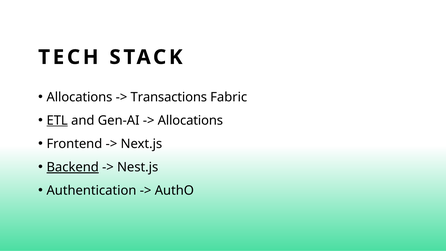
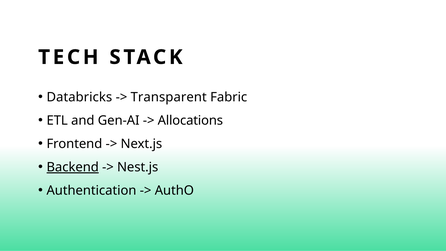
Allocations: Allocations -> Databricks (79, 97)
Transactions: Transactions -> Transparent (169, 97)
ETL underline: present -> none (57, 120)
